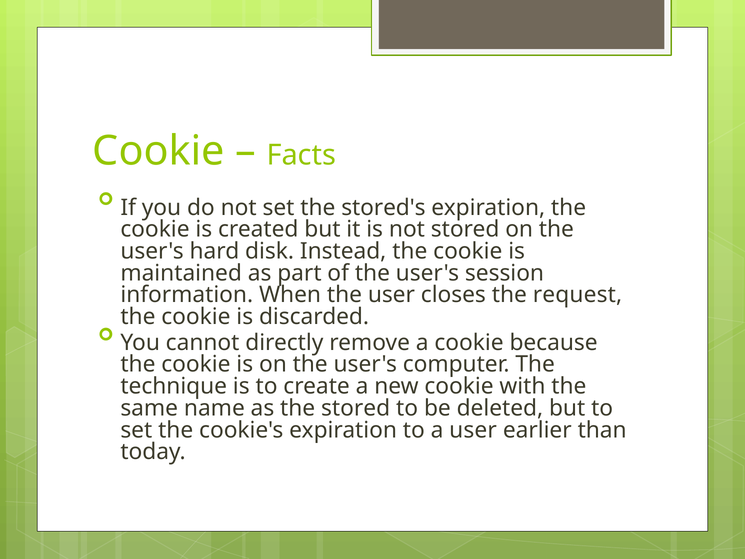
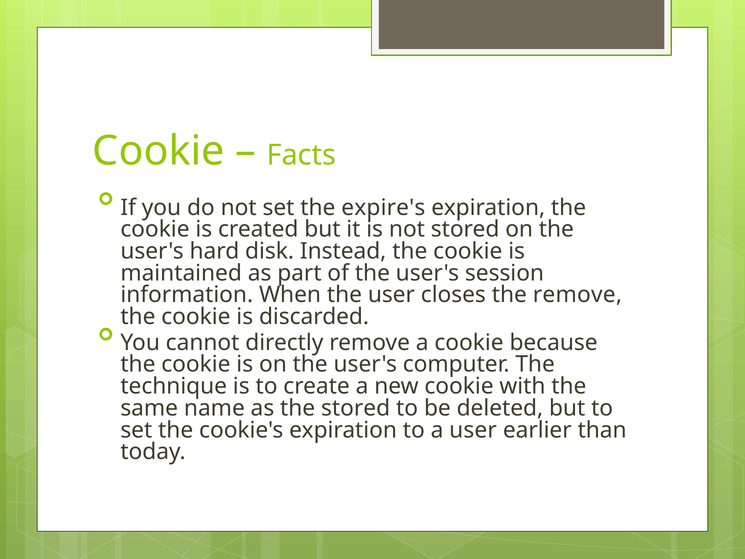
stored's: stored's -> expire's (383, 207)
the request: request -> remove (577, 295)
